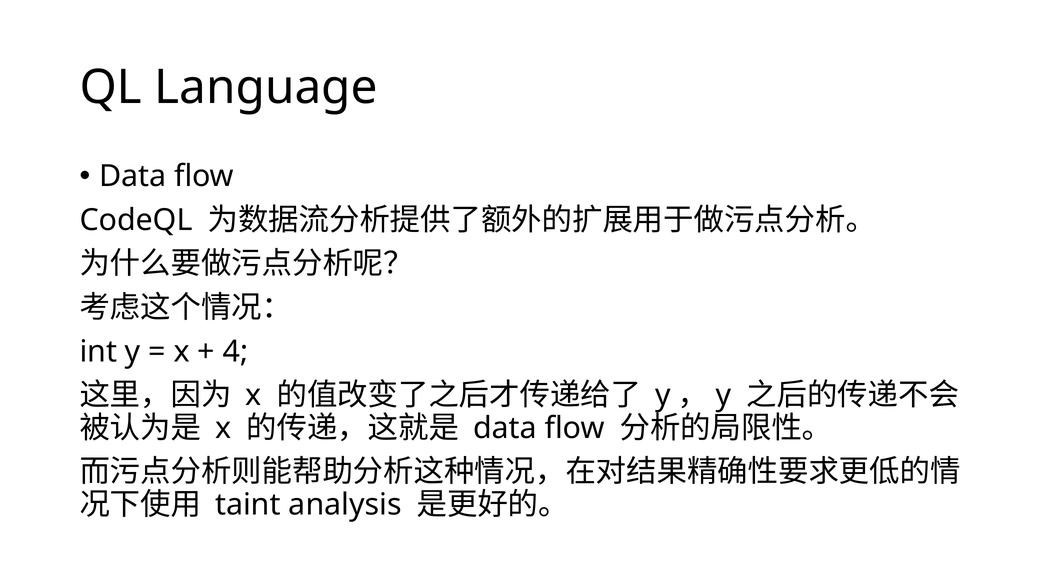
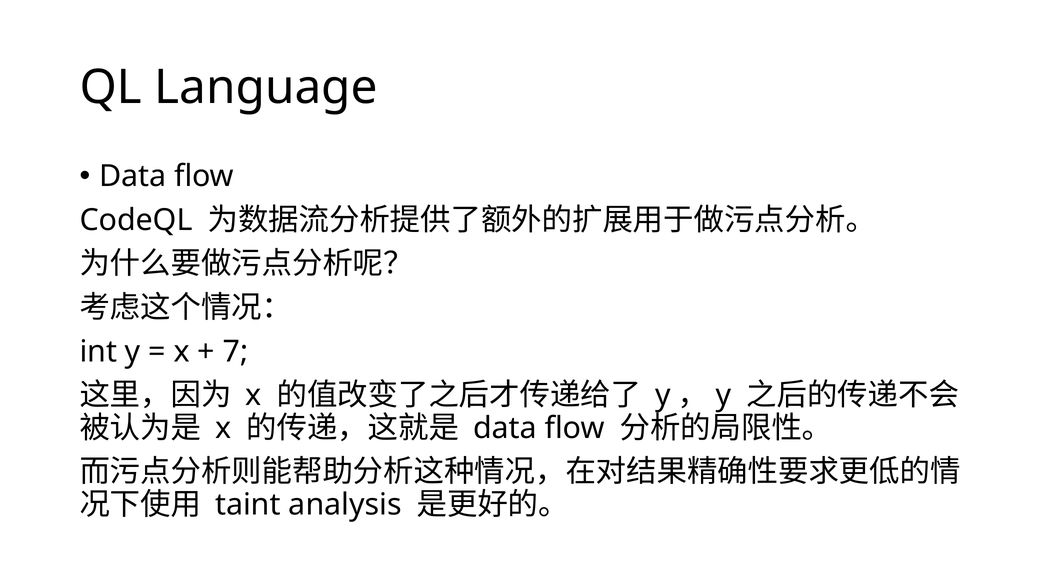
4: 4 -> 7 (235, 351)
